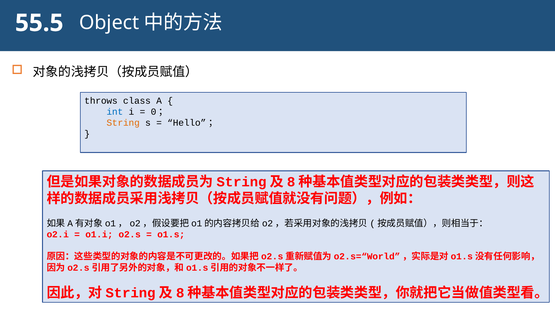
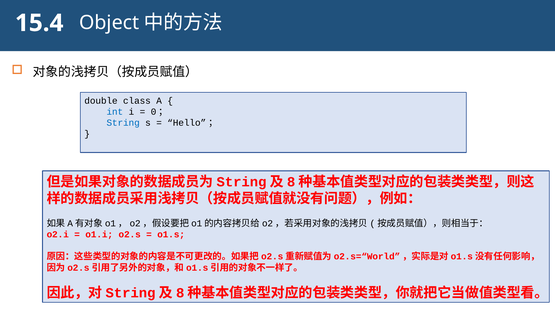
55.5: 55.5 -> 15.4 (39, 23)
throws: throws -> double (101, 101)
String colour: orange -> blue (123, 123)
